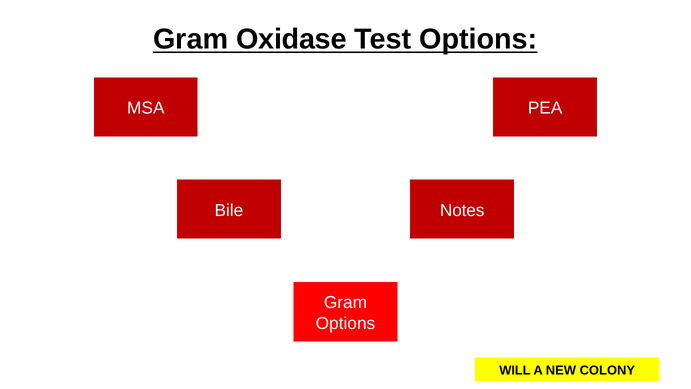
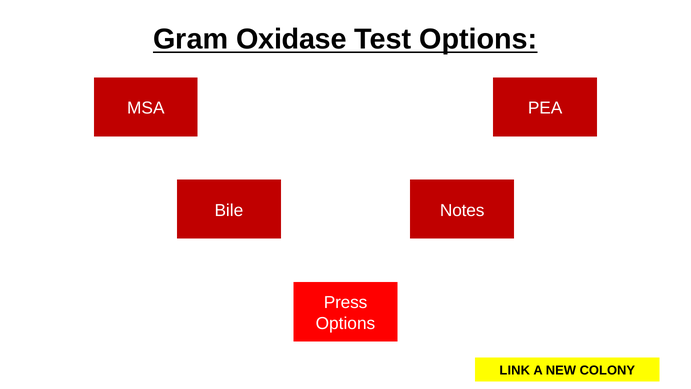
Gram: Gram -> Press (346, 302)
WILL: WILL -> LINK (515, 370)
